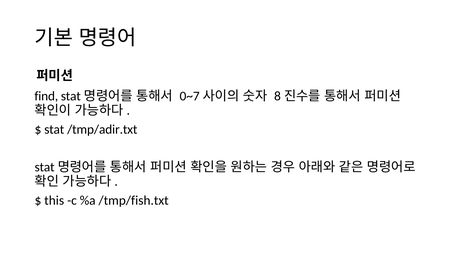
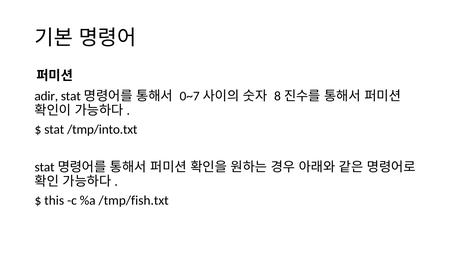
find: find -> adir (46, 96)
/tmp/adir.txt: /tmp/adir.txt -> /tmp/into.txt (102, 130)
